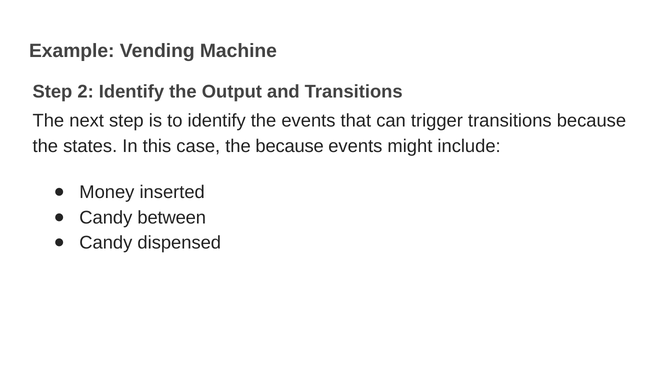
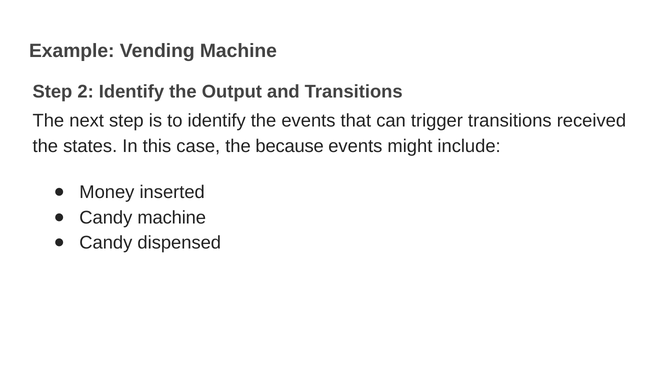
transitions because: because -> received (591, 121)
Candy between: between -> machine (172, 218)
